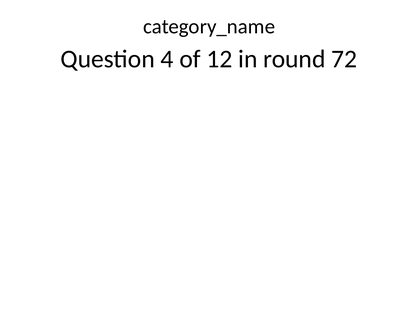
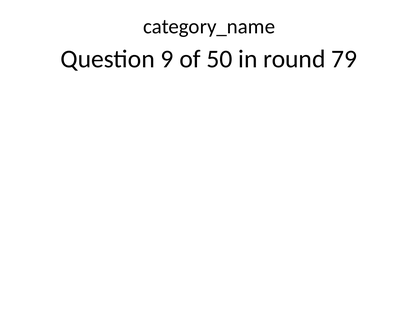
4: 4 -> 9 (167, 59)
12: 12 -> 50 (219, 59)
72: 72 -> 79 (344, 59)
